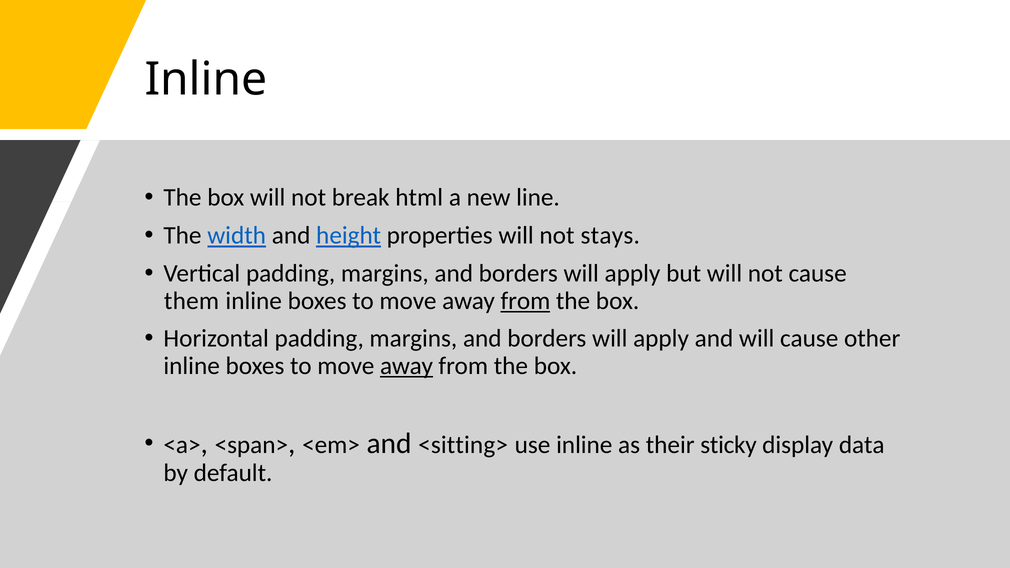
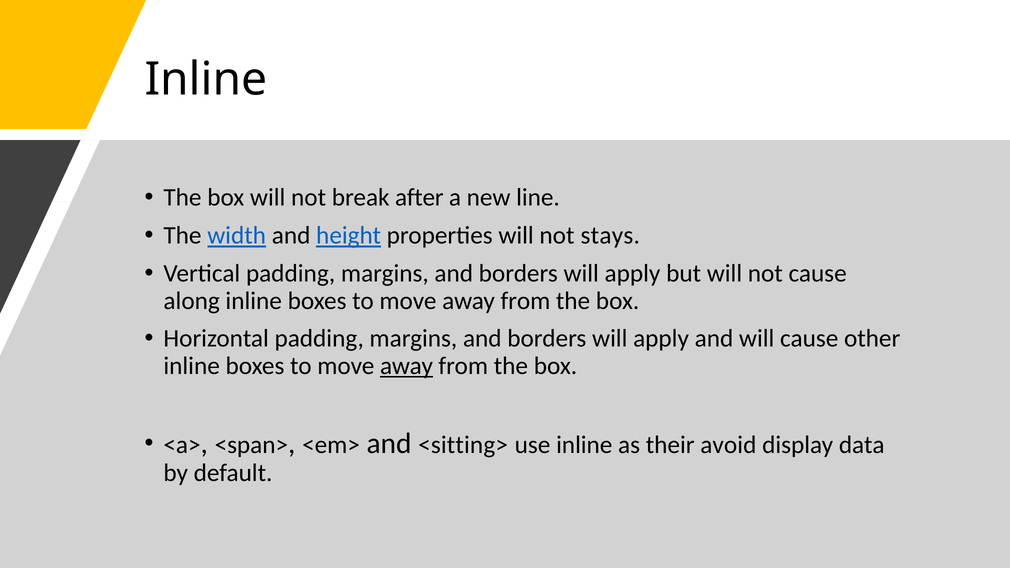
html: html -> after (419, 198)
them: them -> along (192, 301)
from underline: present -> none (525, 301)
sticky: sticky -> avoid (728, 445)
